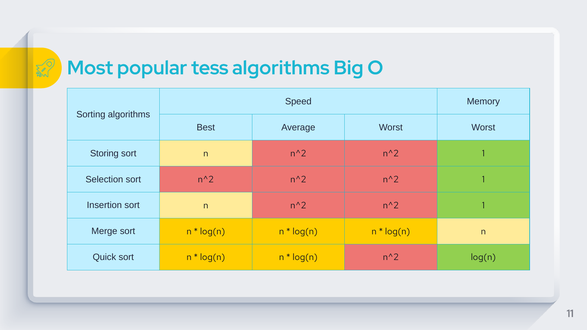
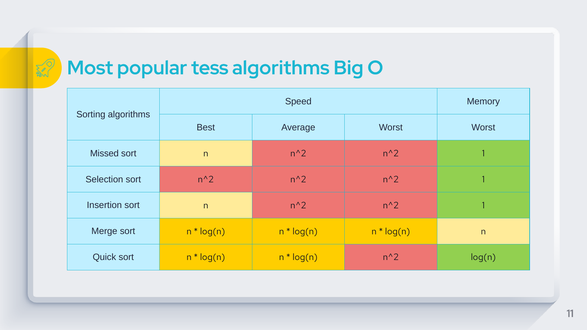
Storing: Storing -> Missed (104, 153)
